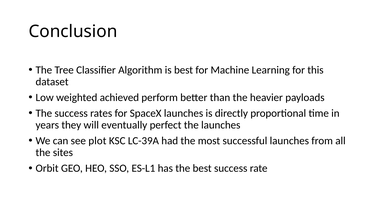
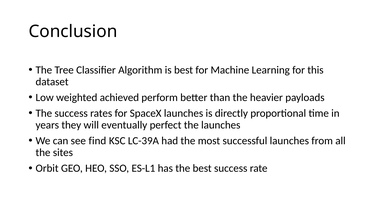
plot: plot -> find (97, 141)
